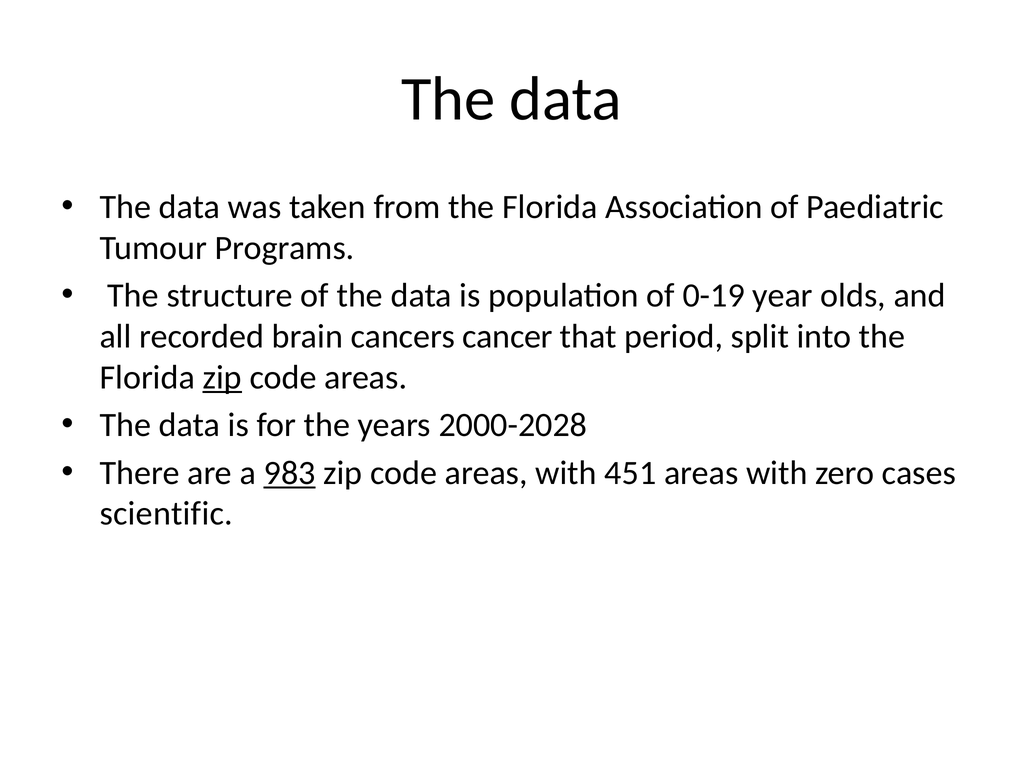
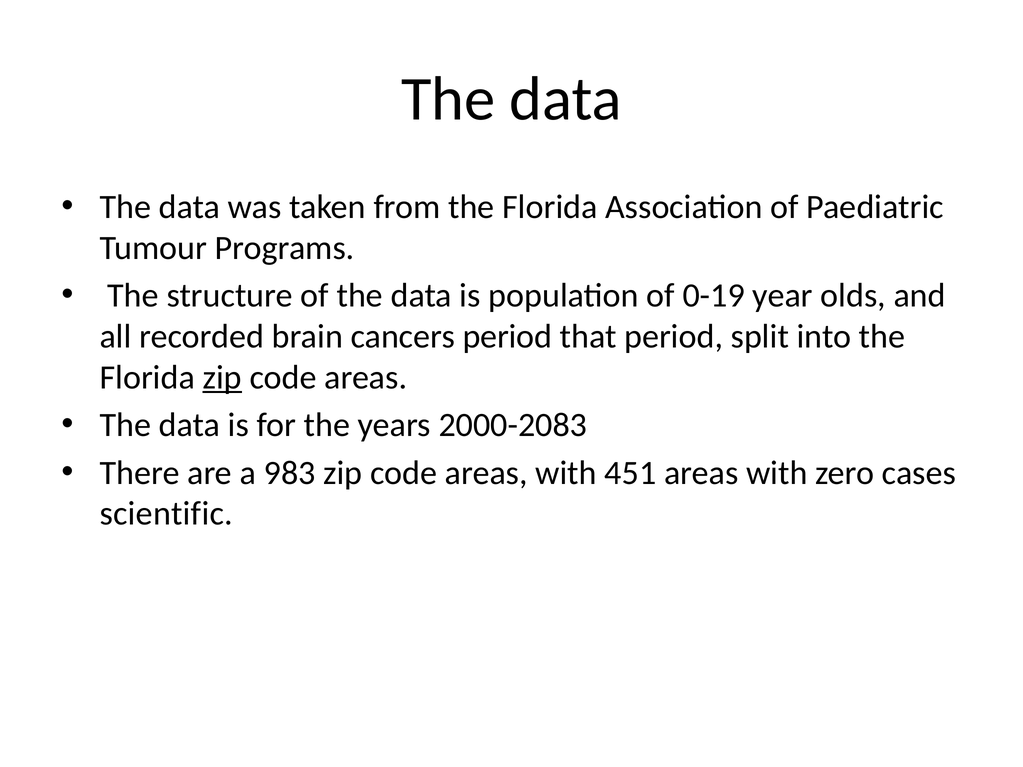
cancers cancer: cancer -> period (507, 337)
2000-2028: 2000-2028 -> 2000-2083 (513, 425)
983 underline: present -> none (290, 473)
